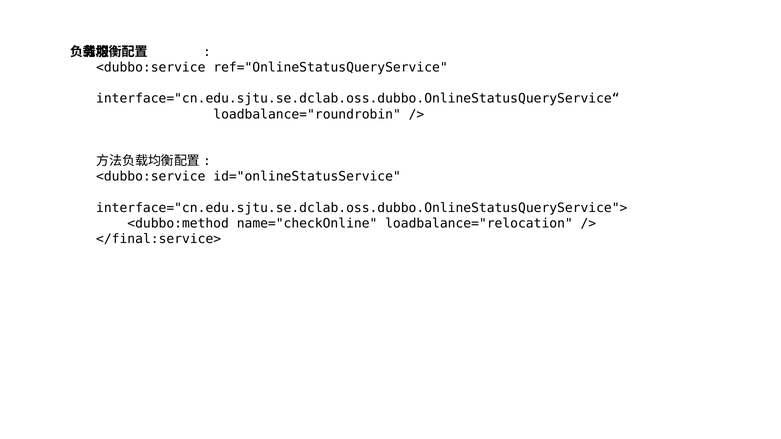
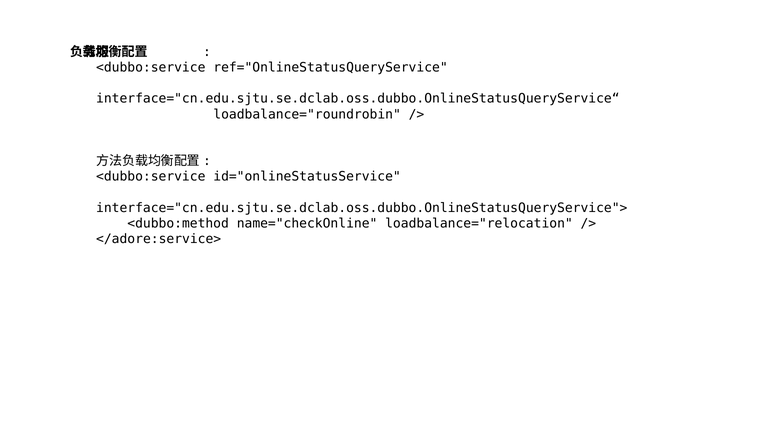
</final:service>: </final:service> -> </adore:service> (159, 239)
